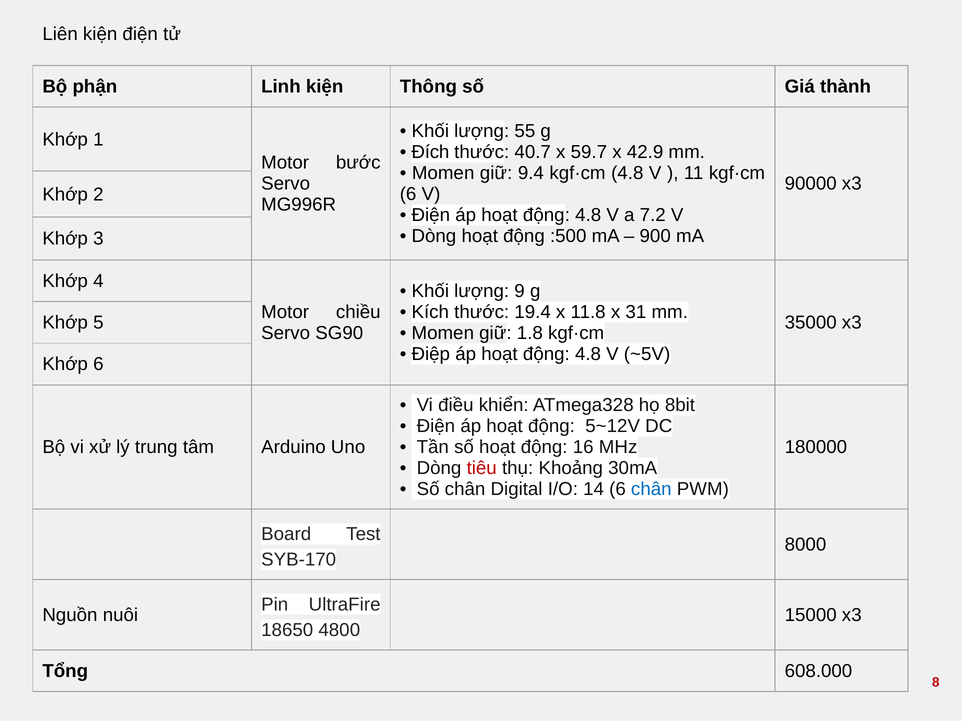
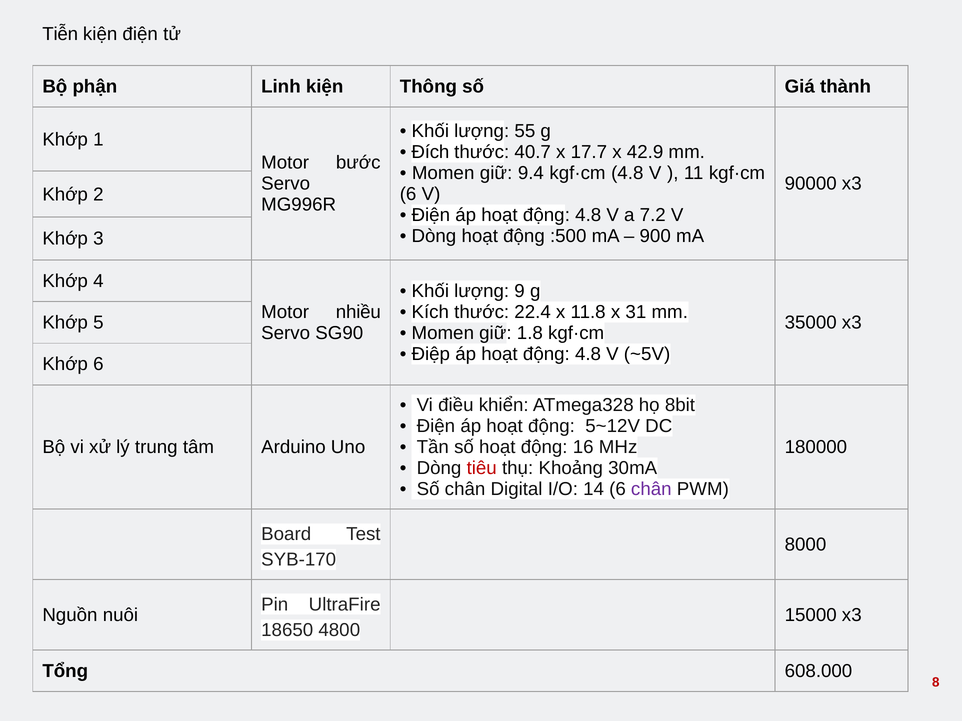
Liên: Liên -> Tiễn (60, 34)
59.7: 59.7 -> 17.7 (589, 152)
chiều: chiều -> nhiều (358, 312)
19.4: 19.4 -> 22.4 (533, 312)
chân colour: blue -> purple (651, 490)
